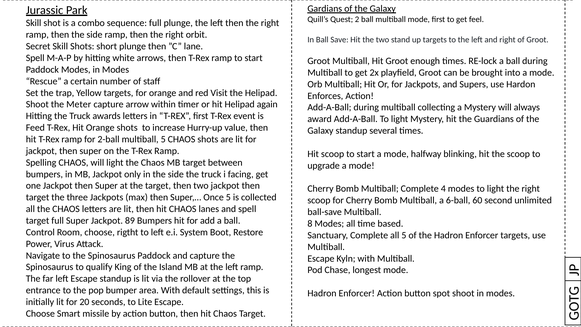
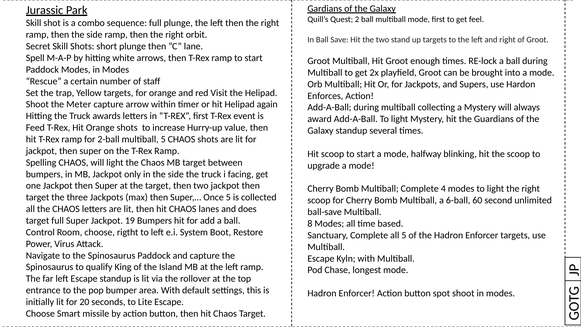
and spell: spell -> does (247, 209)
89: 89 -> 19 (130, 221)
